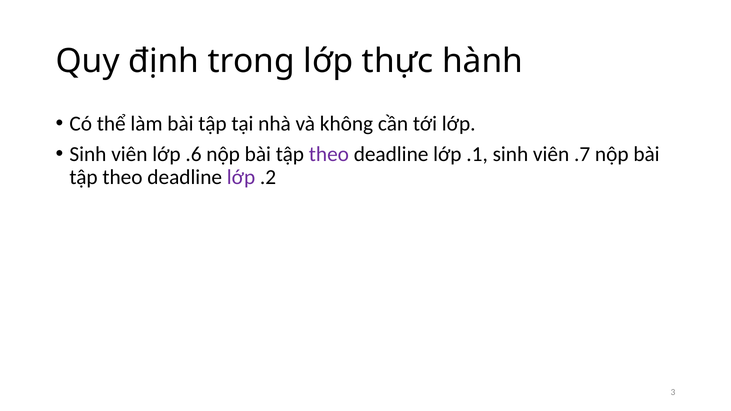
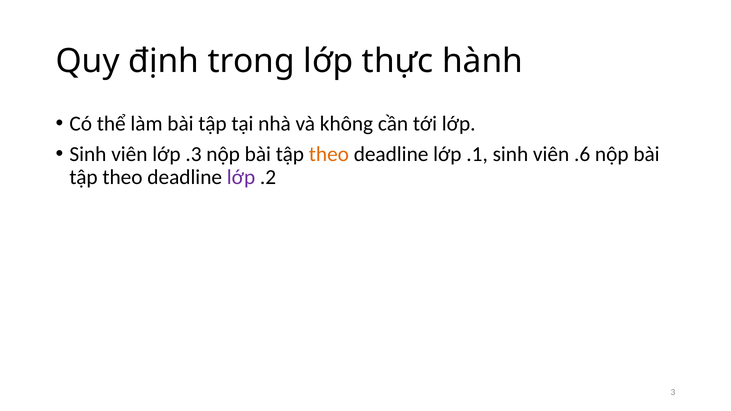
.6: .6 -> .3 (194, 154)
theo colour: purple -> orange (329, 154)
.7: .7 -> .6 (582, 154)
